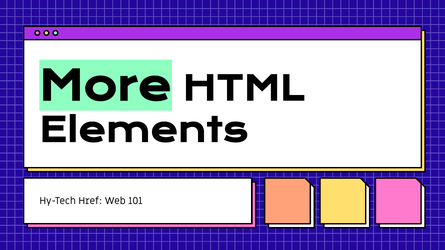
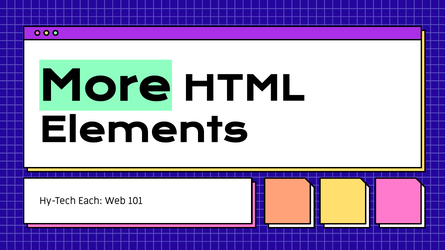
Href: Href -> Each (90, 201)
